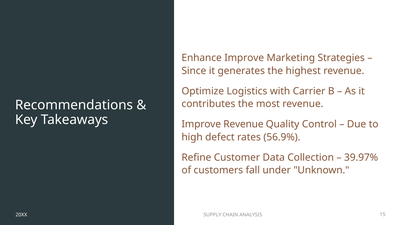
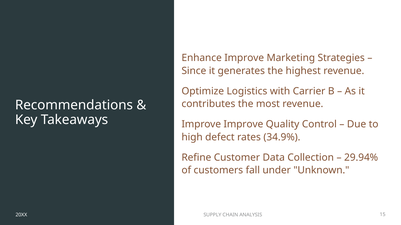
Improve Revenue: Revenue -> Improve (243, 125)
56.9%: 56.9% -> 34.9% (282, 137)
39.97%: 39.97% -> 29.94% (361, 158)
